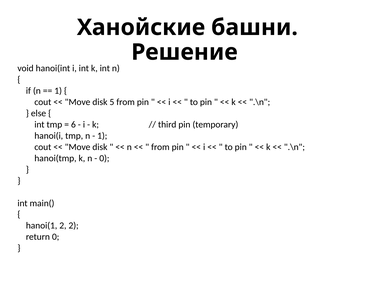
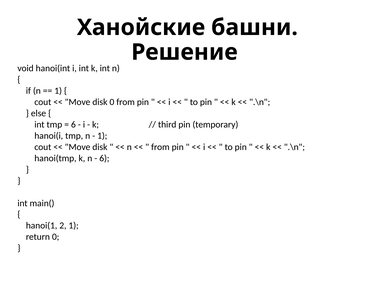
disk 5: 5 -> 0 (112, 102)
0: 0 -> 6 (104, 158)
2 2: 2 -> 1 (74, 226)
